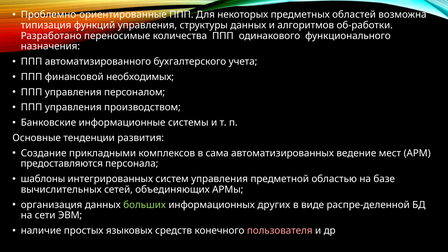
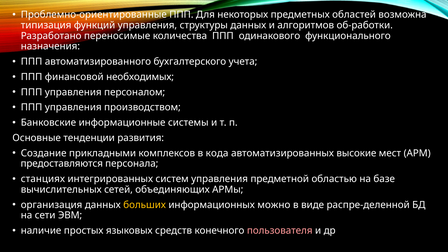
сама: сама -> кода (217, 153)
ведение: ведение -> высокие (356, 153)
шаблоны: шаблоны -> станциях (43, 179)
больших colour: light green -> yellow (145, 205)
других: других -> можно (274, 205)
